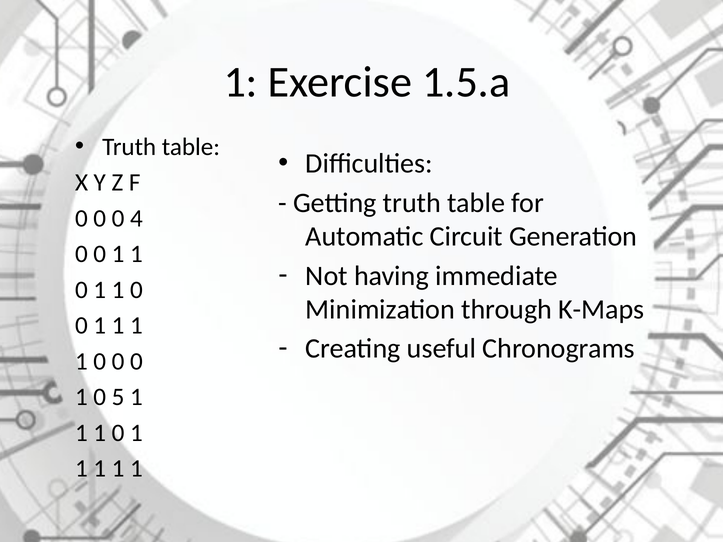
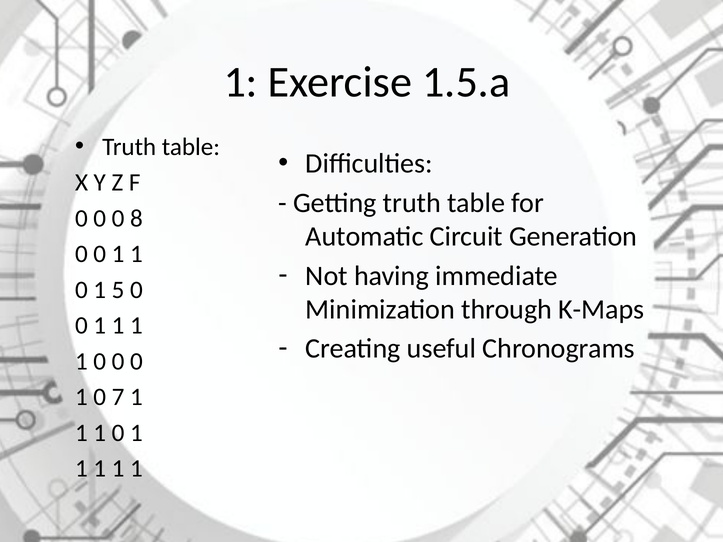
4: 4 -> 8 (136, 218)
1: 1 -> 5 (118, 290)
5: 5 -> 7 (118, 397)
